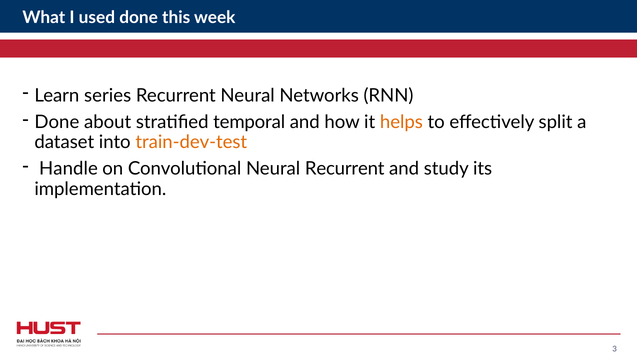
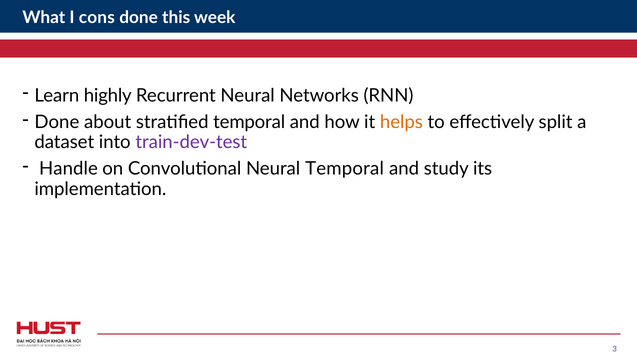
used: used -> cons (97, 17)
series: series -> highly (108, 96)
train-dev-test colour: orange -> purple (191, 142)
Neural Recurrent: Recurrent -> Temporal (345, 169)
